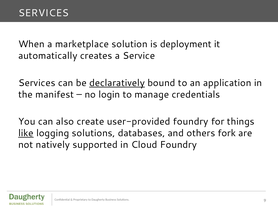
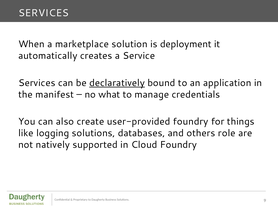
login: login -> what (109, 94)
like underline: present -> none (26, 133)
fork: fork -> role (227, 133)
